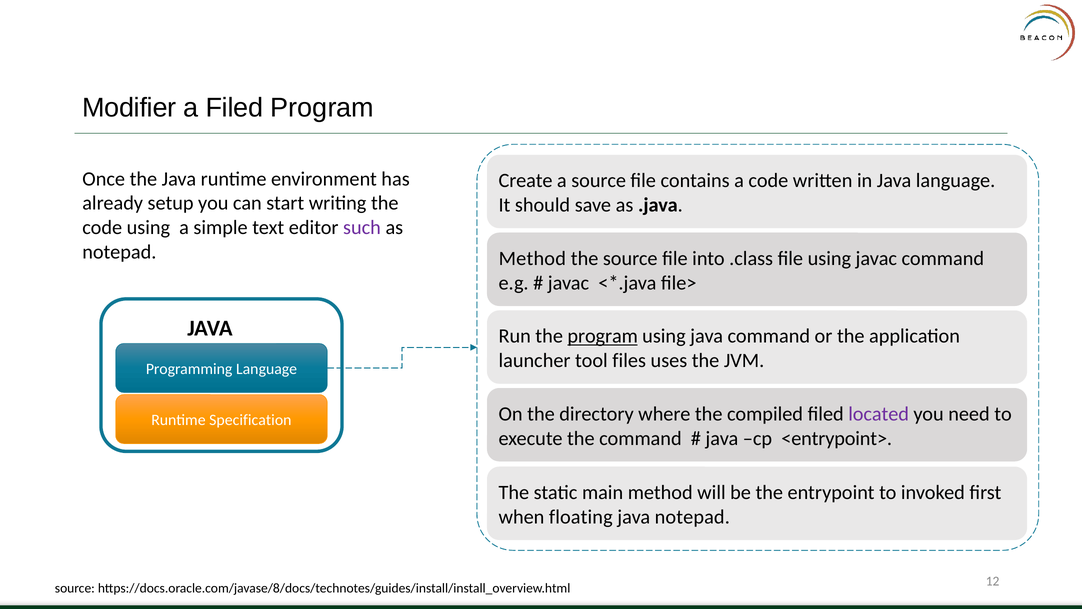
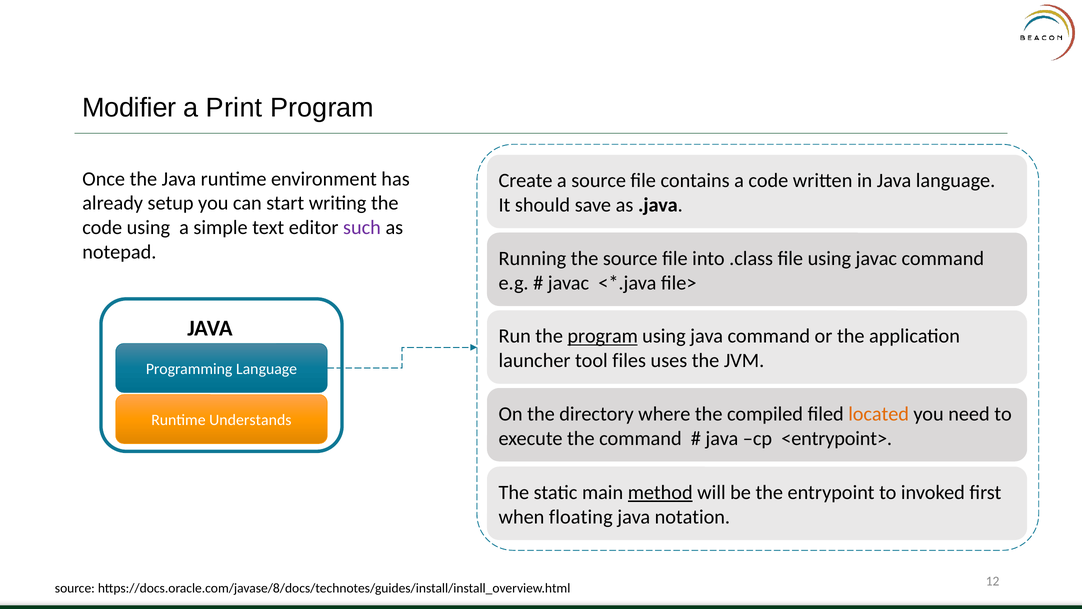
a Filed: Filed -> Print (234, 108)
Method: Method -> Running (532, 258)
located colour: purple -> orange (879, 414)
Specification: Specification -> Understands (250, 420)
method underline: none -> present (660, 492)
java notepad: notepad -> notation (692, 517)
